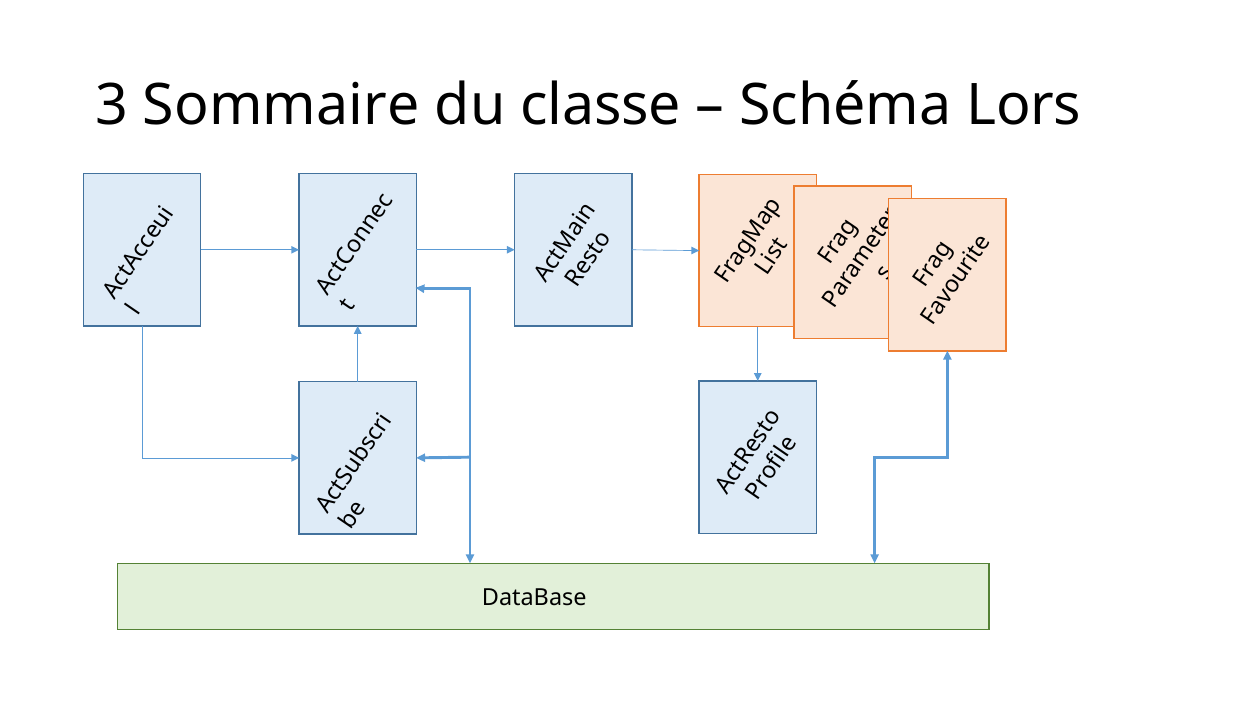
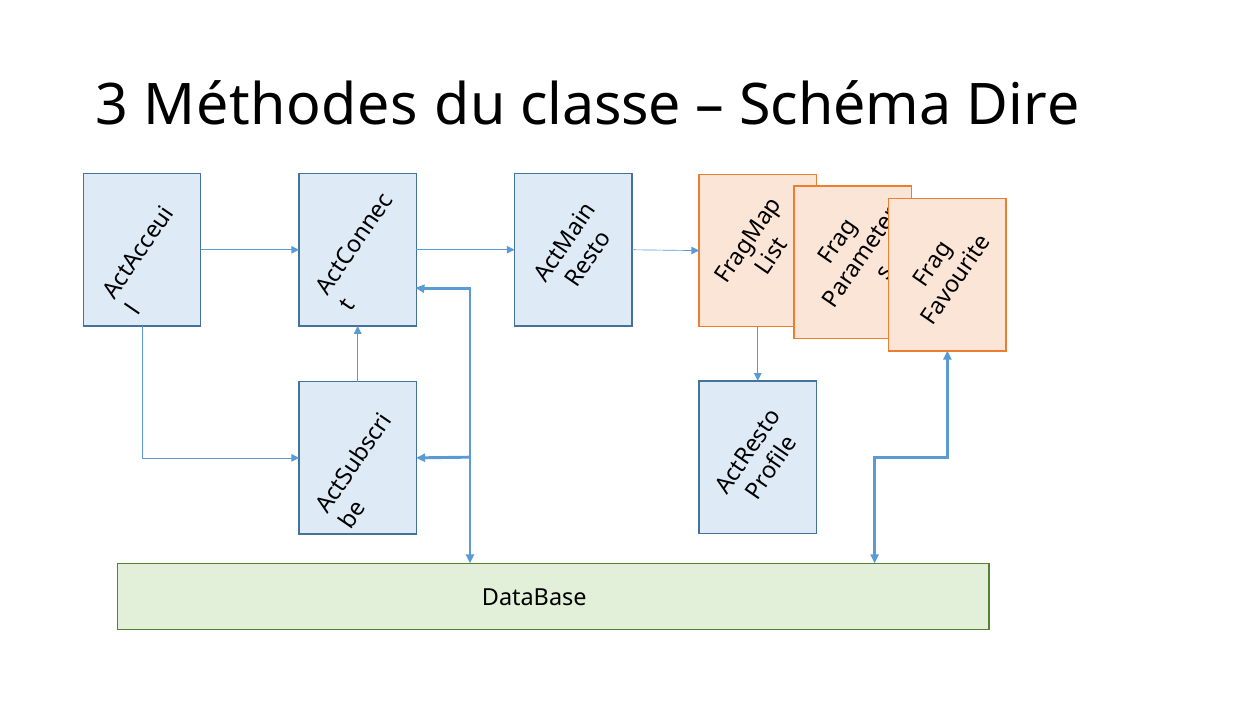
Sommaire: Sommaire -> Méthodes (281, 105)
Lors: Lors -> Dire (1023, 105)
